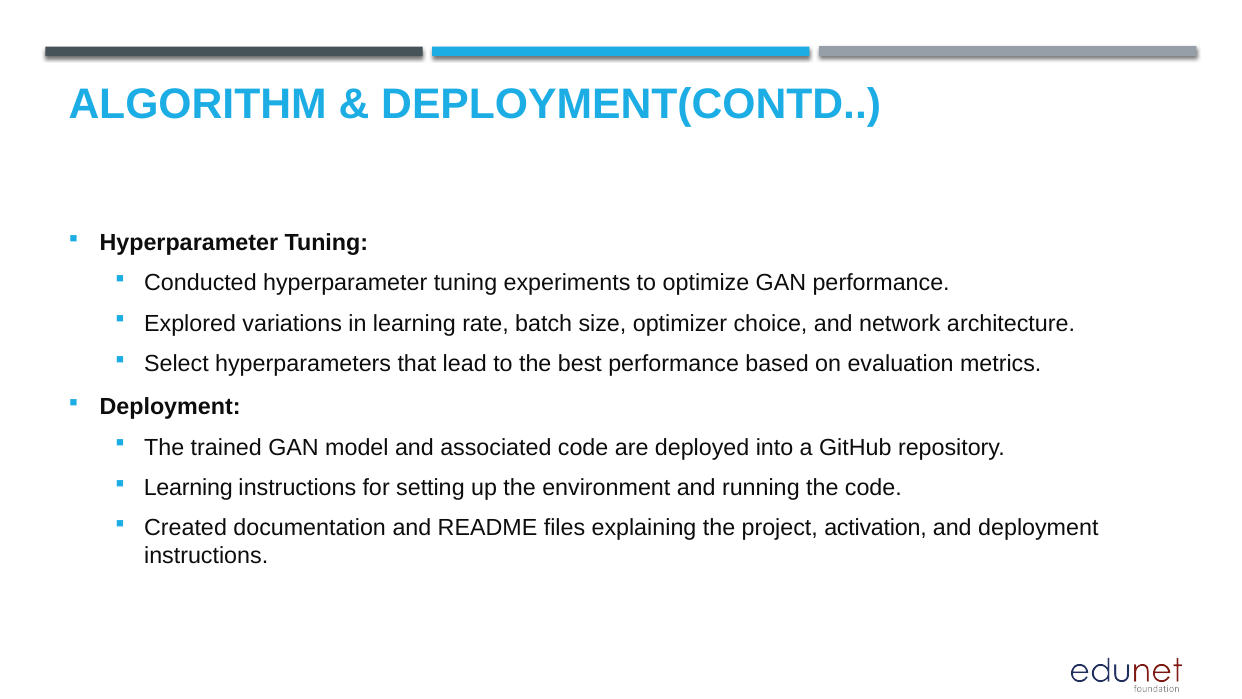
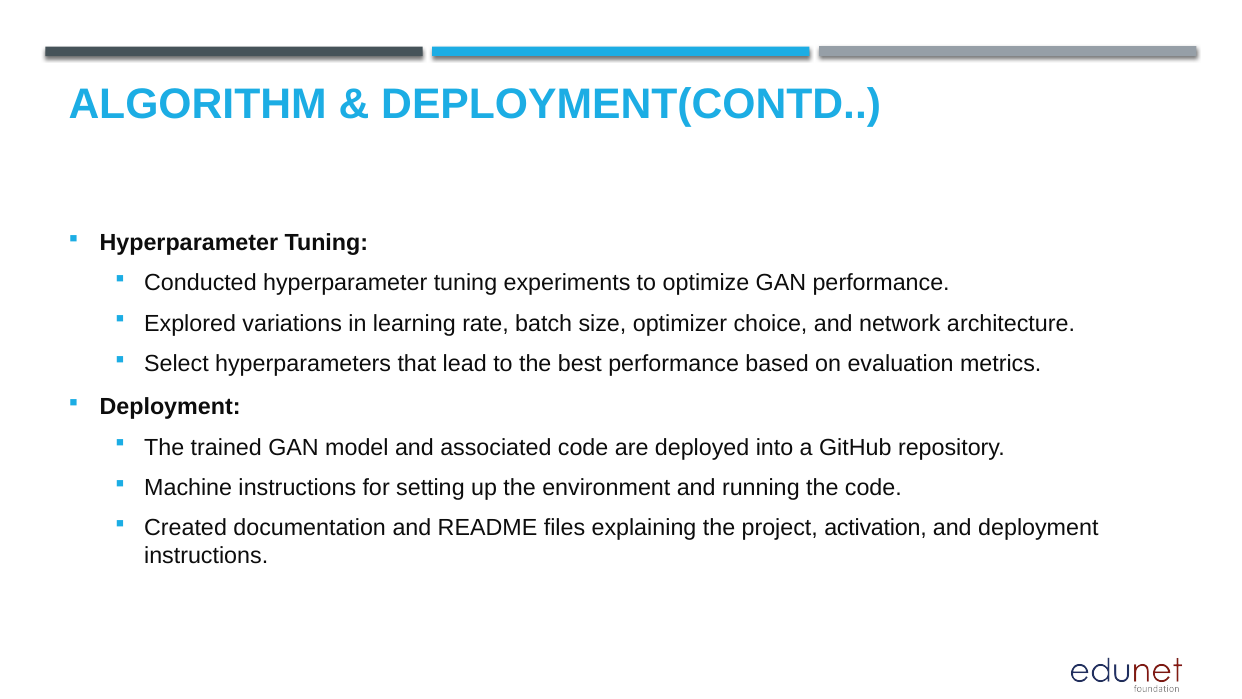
Learning: Learning -> Machine (188, 488)
